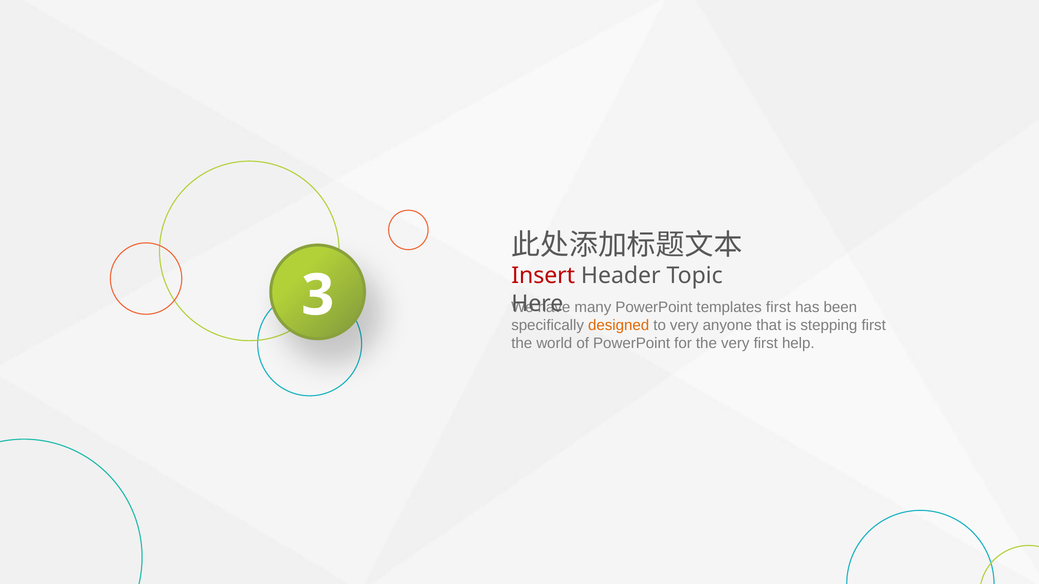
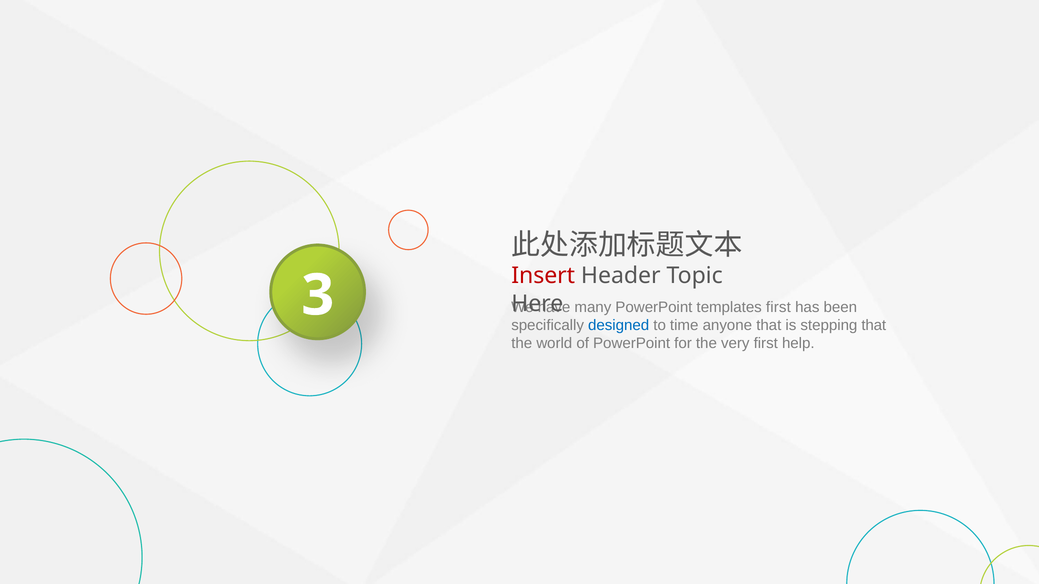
designed colour: orange -> blue (619, 325)
to very: very -> time (684, 325)
stepping first: first -> that (874, 325)
